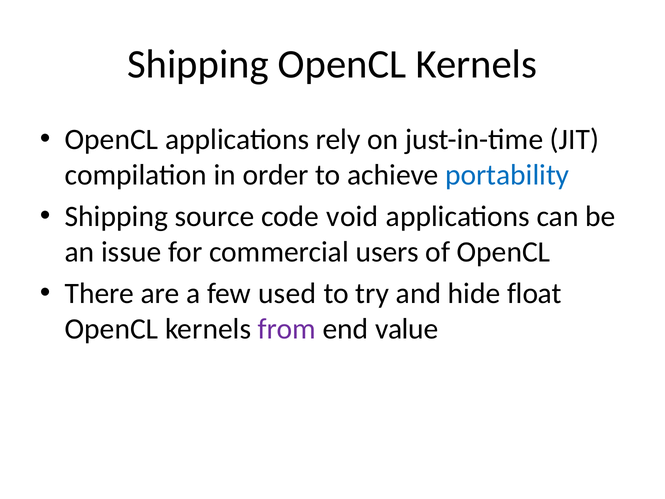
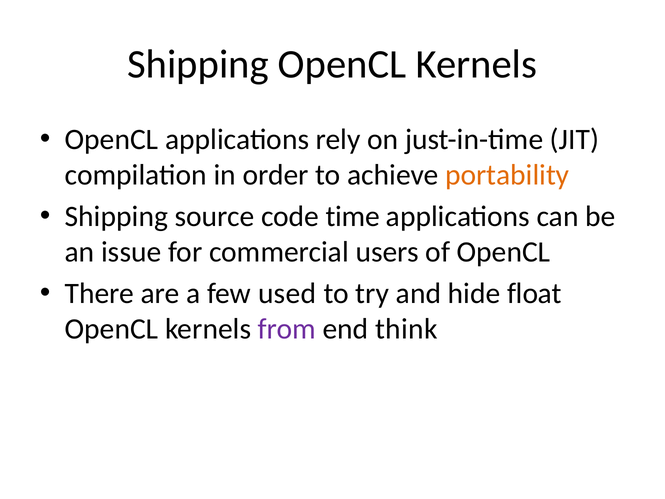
portability colour: blue -> orange (507, 175)
void: void -> time (353, 216)
value: value -> think (406, 329)
